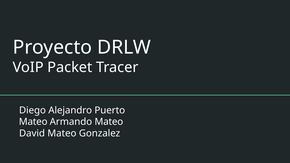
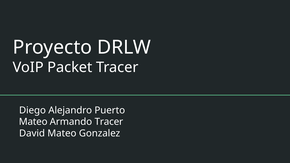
Armando Mateo: Mateo -> Tracer (109, 122)
